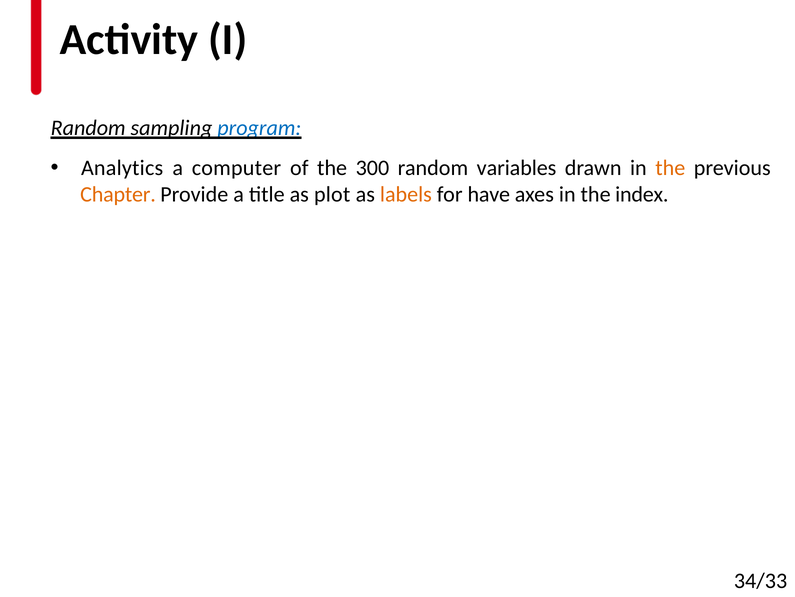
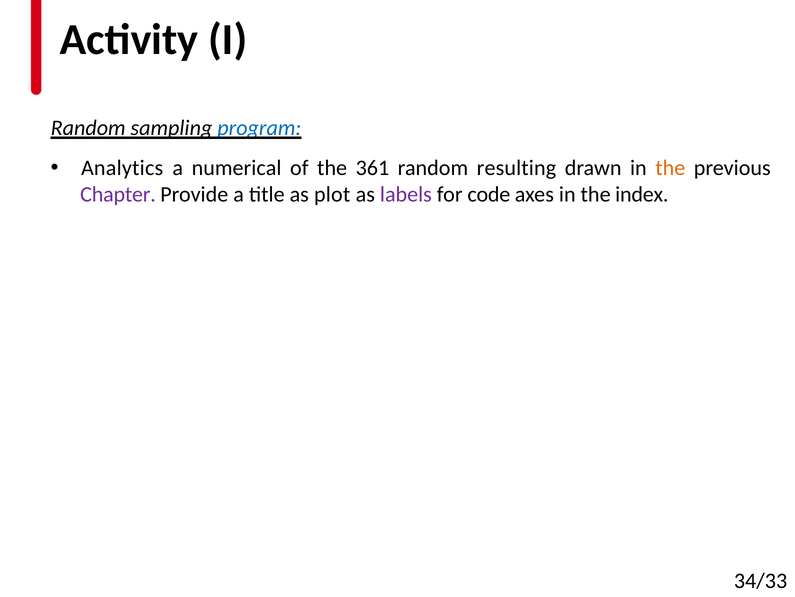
computer: computer -> numerical (237, 168)
300: 300 -> 361 (372, 168)
variables: variables -> resulting (516, 168)
Chapter colour: orange -> purple (118, 194)
labels colour: orange -> purple (406, 194)
have: have -> code (489, 194)
